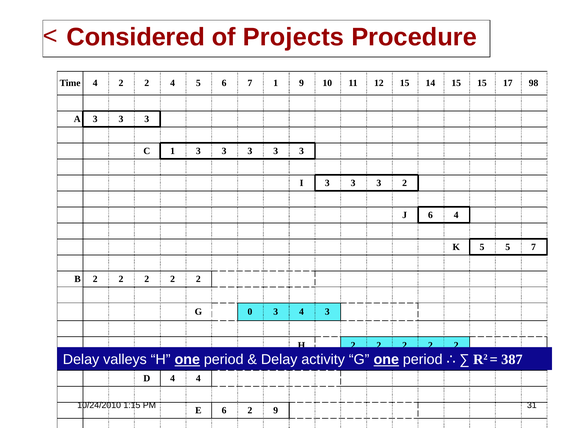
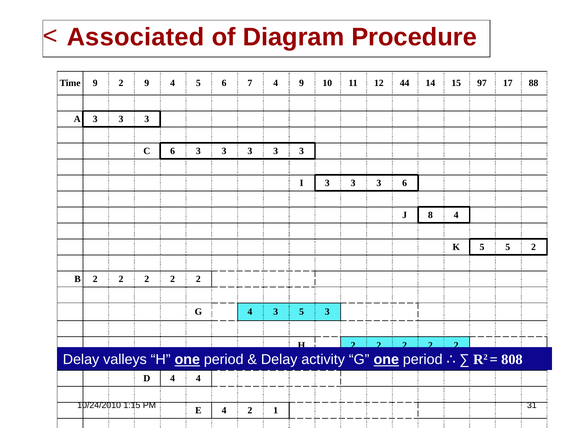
Considered: Considered -> Associated (136, 37)
Projects: Projects -> Diagram (294, 37)
Time 4: 4 -> 9 (95, 83)
2: 2 -> 9 (147, 83)
7 1: 1 -> 4 (276, 83)
12 15: 15 -> 44 (405, 83)
15 15: 15 -> 97 (482, 83)
98: 98 -> 88 (534, 83)
C 1: 1 -> 6 (173, 151)
3 2: 2 -> 6 (405, 183)
J 6: 6 -> 8 (430, 215)
5 7: 7 -> 2 (534, 247)
G 0: 0 -> 4 (250, 312)
3 4: 4 -> 5 (301, 312)
387: 387 -> 808 (512, 360)
E 6: 6 -> 4 (224, 411)
2 9: 9 -> 1 (276, 411)
